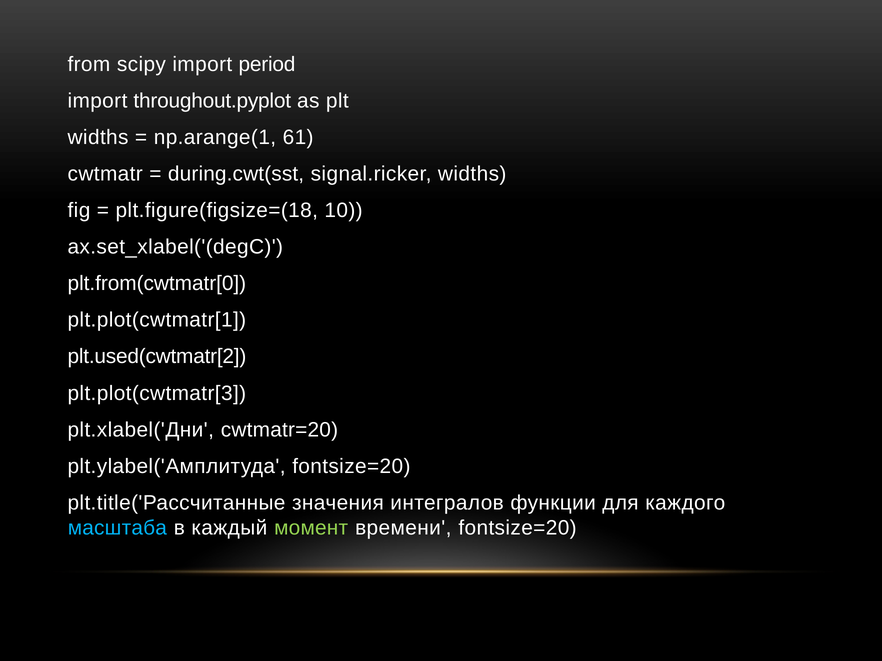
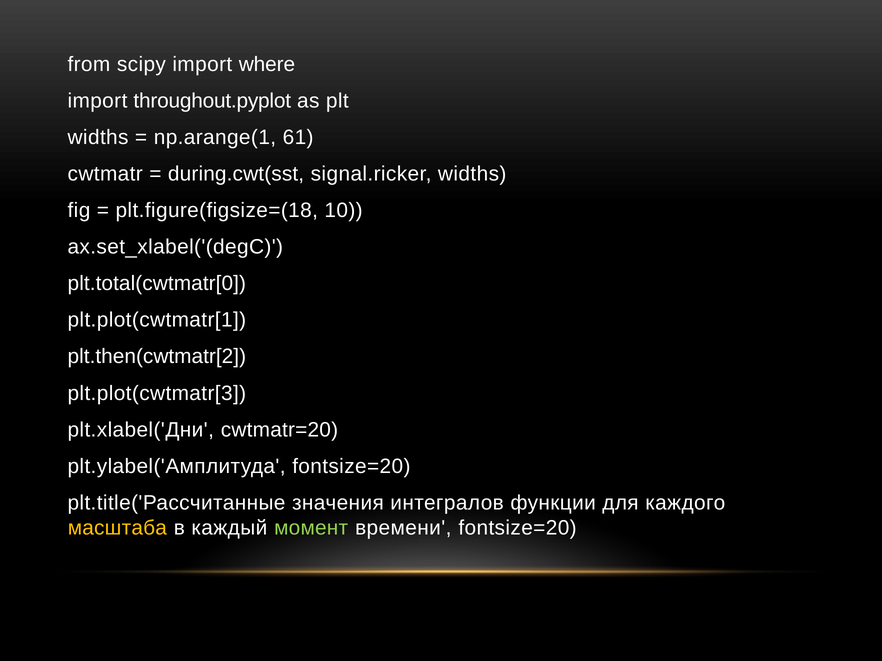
period: period -> where (267, 64)
plt.from(cwtmatr[0: plt.from(cwtmatr[0 -> plt.total(cwtmatr[0 (157, 284)
plt.used(cwtmatr[2: plt.used(cwtmatr[2 -> plt.then(cwtmatr[2 (157, 357)
масштаба colour: light blue -> yellow (117, 528)
